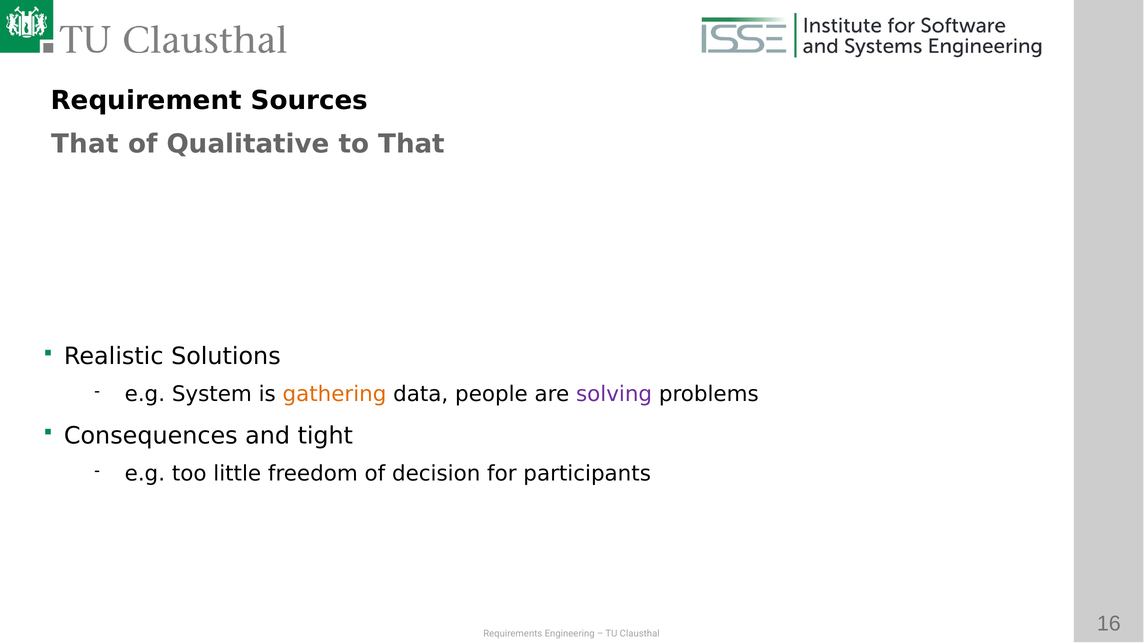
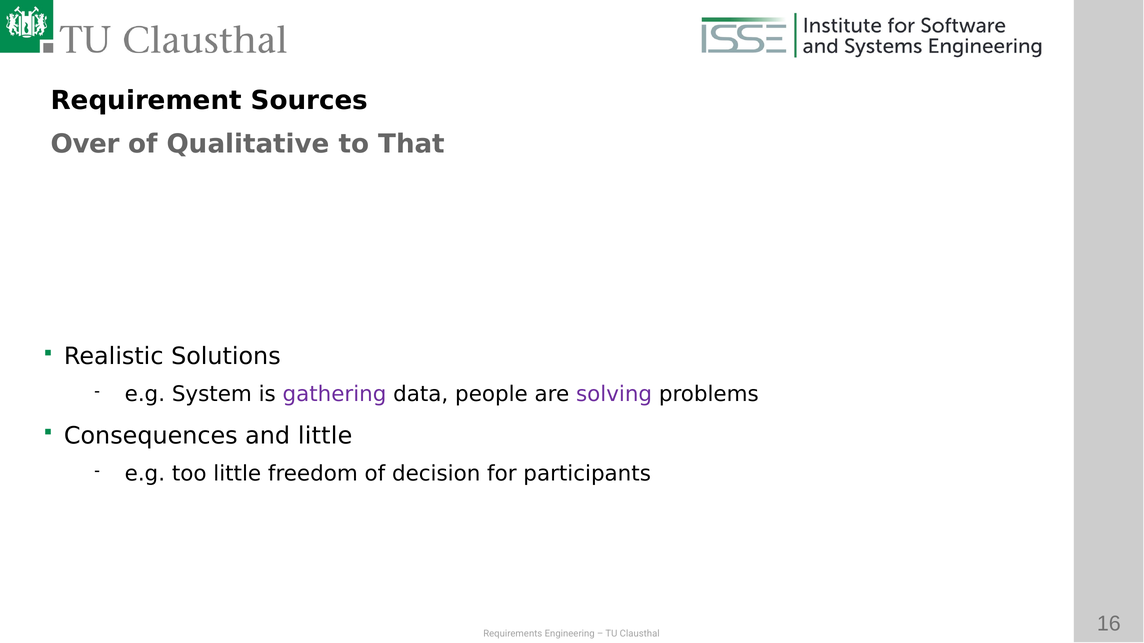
That: That -> Over (85, 144)
gathering colour: orange -> purple (335, 395)
and tight: tight -> little (325, 436)
